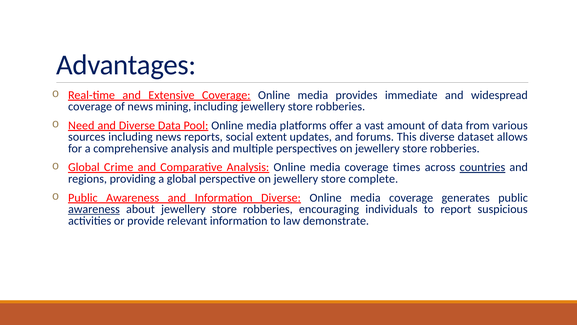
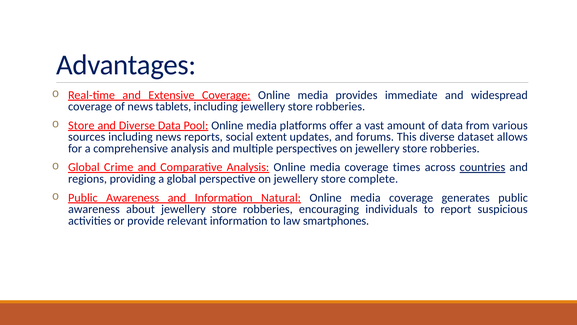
mining: mining -> tablets (173, 106)
Need: Need -> Store (81, 125)
Information Diverse: Diverse -> Natural (281, 197)
awareness underline: present -> none (94, 209)
demonstrate: demonstrate -> smartphones (336, 221)
